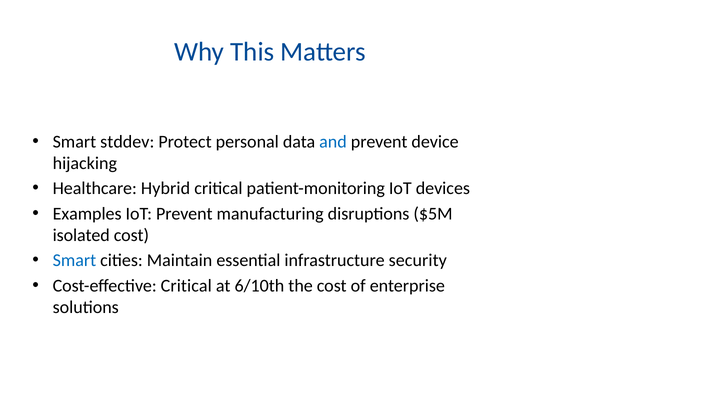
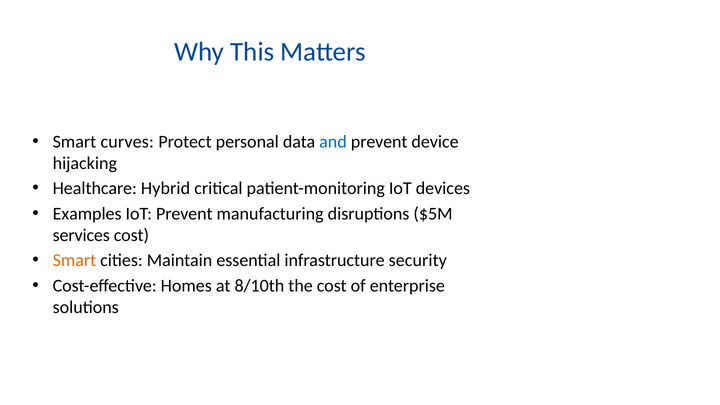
stddev: stddev -> curves (127, 142)
isolated: isolated -> services (81, 235)
Smart colour: blue -> orange (74, 261)
Cost-effective Critical: Critical -> Homes (186, 286)
6/10th: 6/10th -> 8/10th (259, 286)
